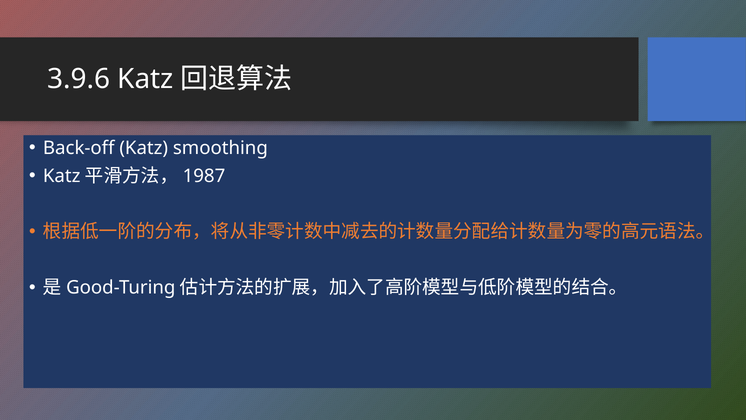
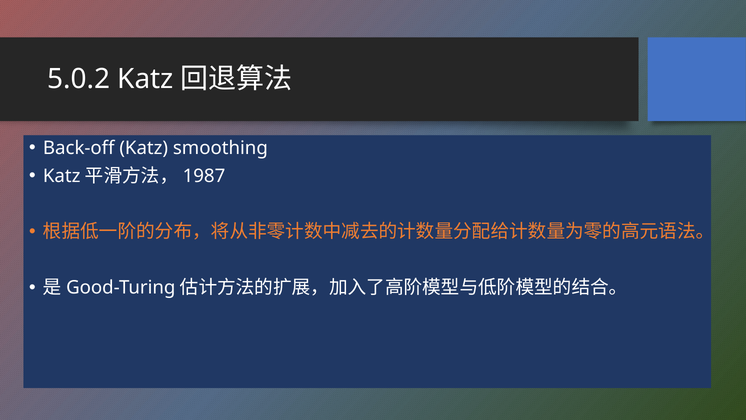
3.9.6: 3.9.6 -> 5.0.2 (79, 79)
